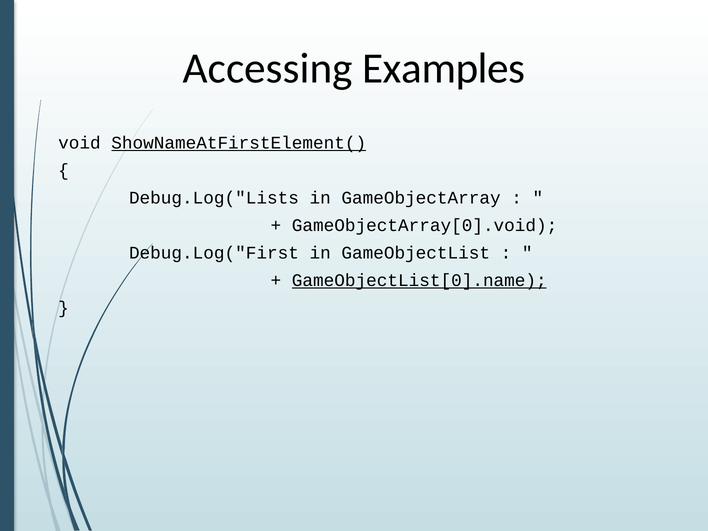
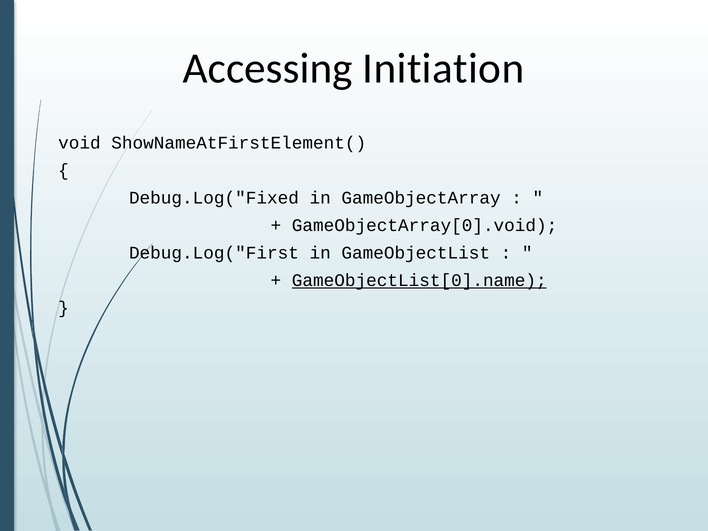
Examples: Examples -> Initiation (443, 69)
ShowNameAtFirstElement( underline: present -> none (239, 143)
Debug.Log("Lists: Debug.Log("Lists -> Debug.Log("Fixed (214, 198)
